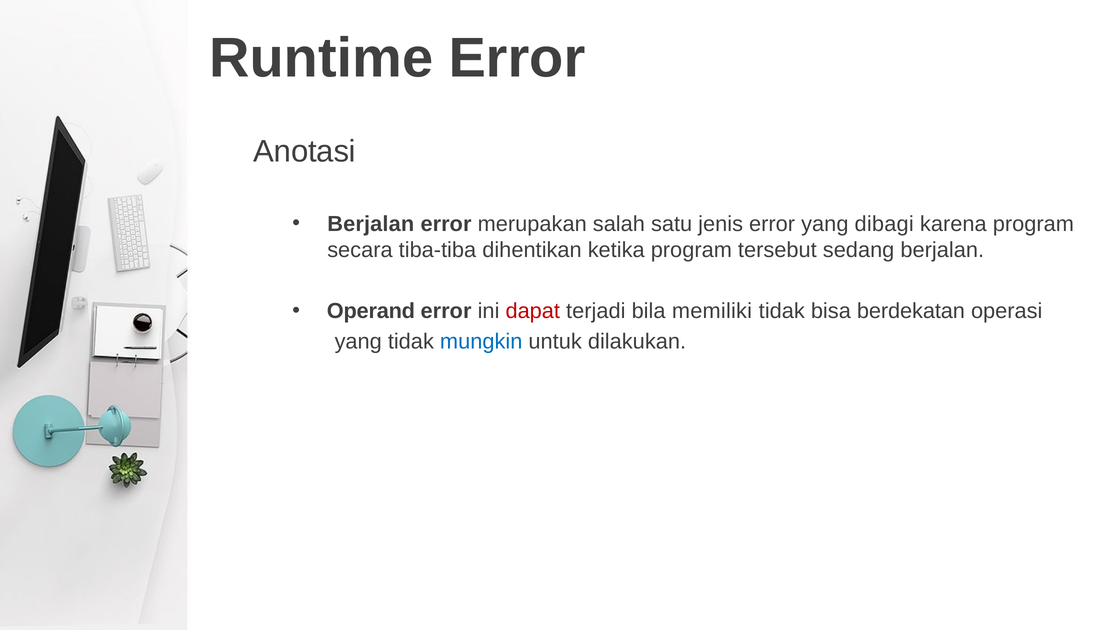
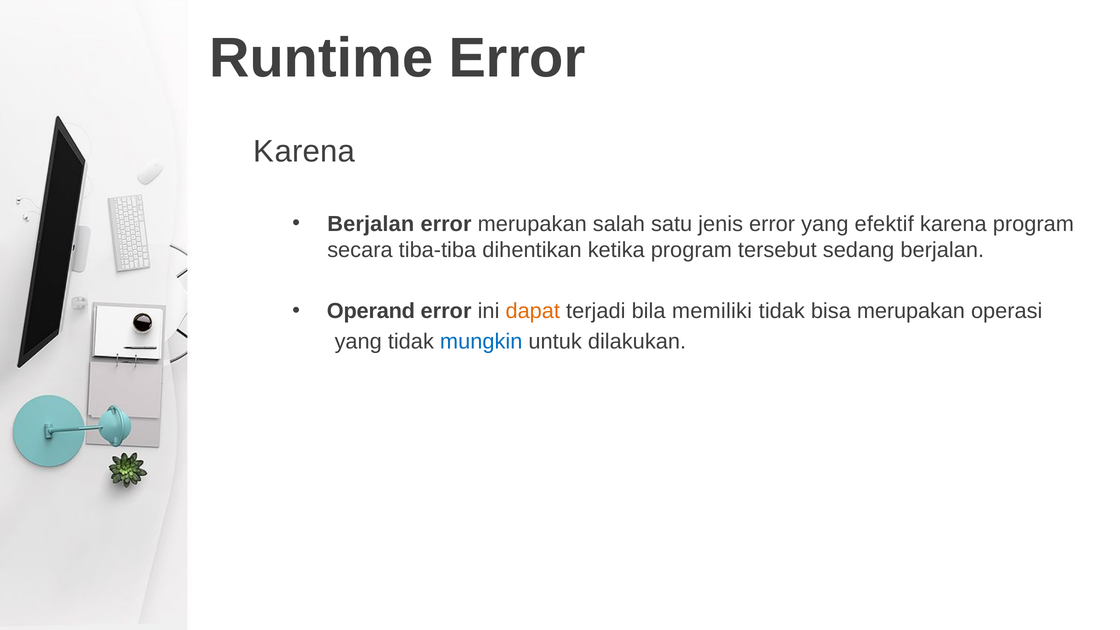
Anotasi: Anotasi -> Karena (304, 151)
dibagi: dibagi -> efektif (884, 224)
dapat colour: red -> orange (533, 311)
bisa berdekatan: berdekatan -> merupakan (911, 311)
